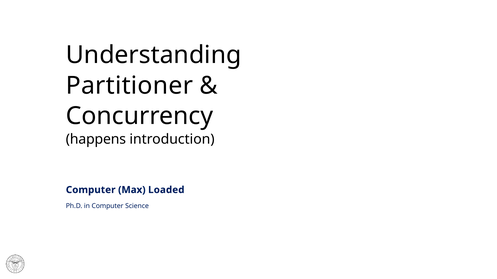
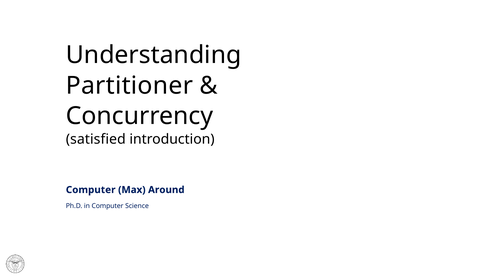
happens: happens -> satisfied (96, 140)
Loaded: Loaded -> Around (166, 190)
